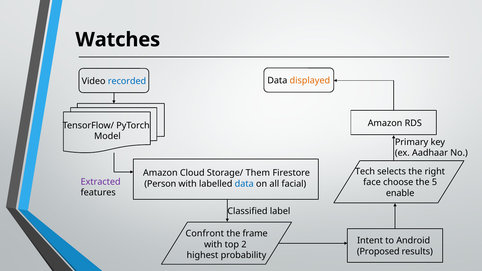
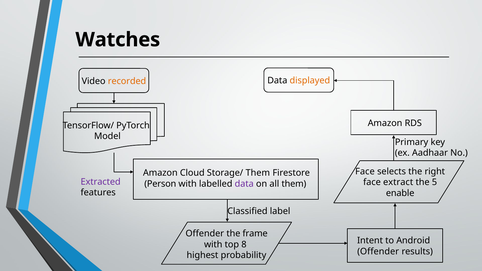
recorded colour: blue -> orange (127, 81)
Tech: Tech -> Face (365, 171)
choose: choose -> extract (398, 182)
data colour: blue -> purple (244, 184)
all facial: facial -> them (294, 184)
Confront: Confront -> Offender (205, 234)
2: 2 -> 8 (244, 245)
Proposed: Proposed -> Offender (378, 252)
